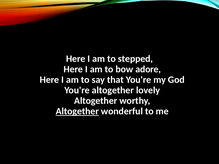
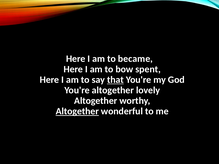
stepped: stepped -> became (135, 59)
adore: adore -> spent (148, 69)
that underline: none -> present (115, 80)
